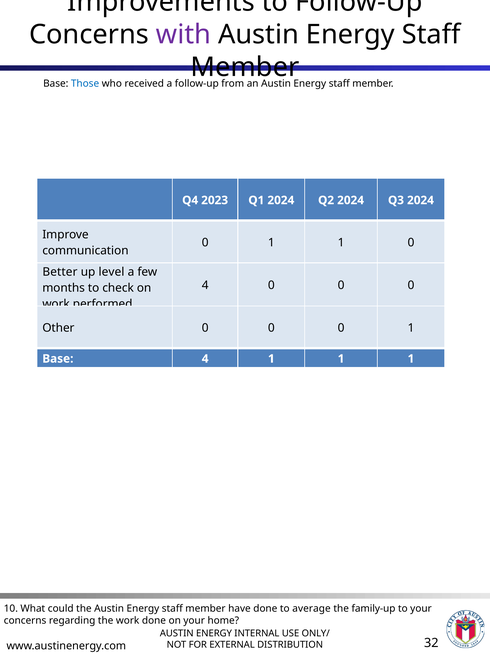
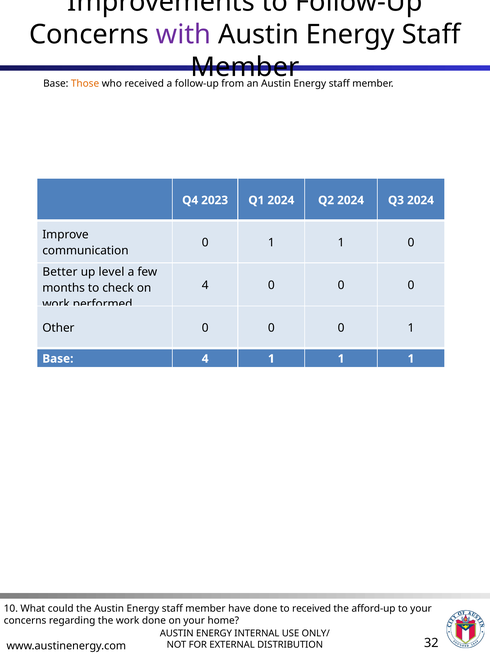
Those colour: blue -> orange (85, 84)
to average: average -> received (312, 609)
family-up: family-up -> afford-up (373, 609)
